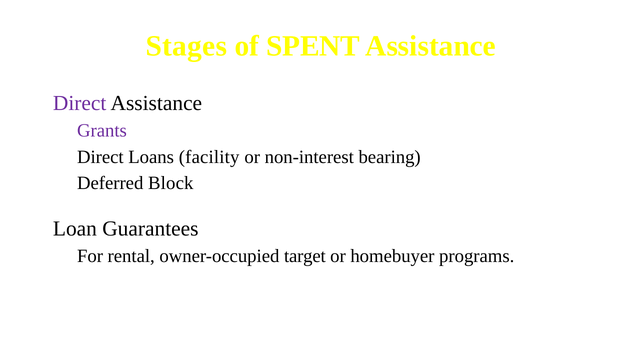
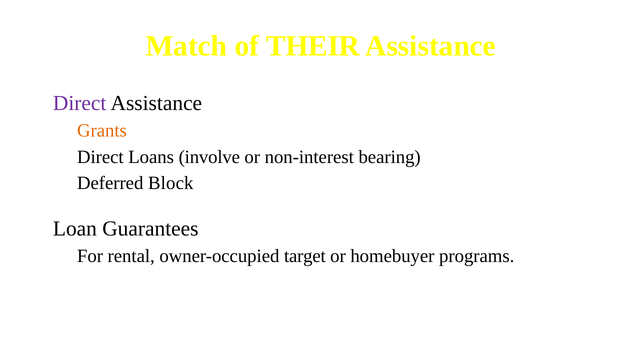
Stages: Stages -> Match (186, 46)
SPENT: SPENT -> THEIR (313, 46)
Grants colour: purple -> orange (102, 131)
facility: facility -> involve (209, 157)
